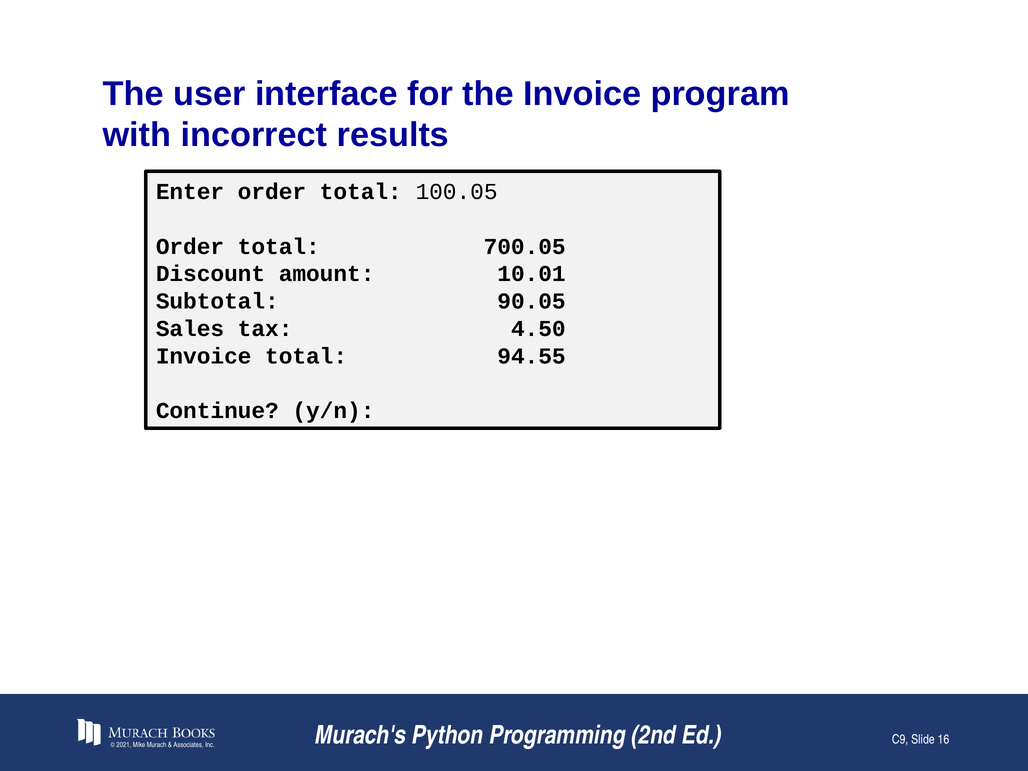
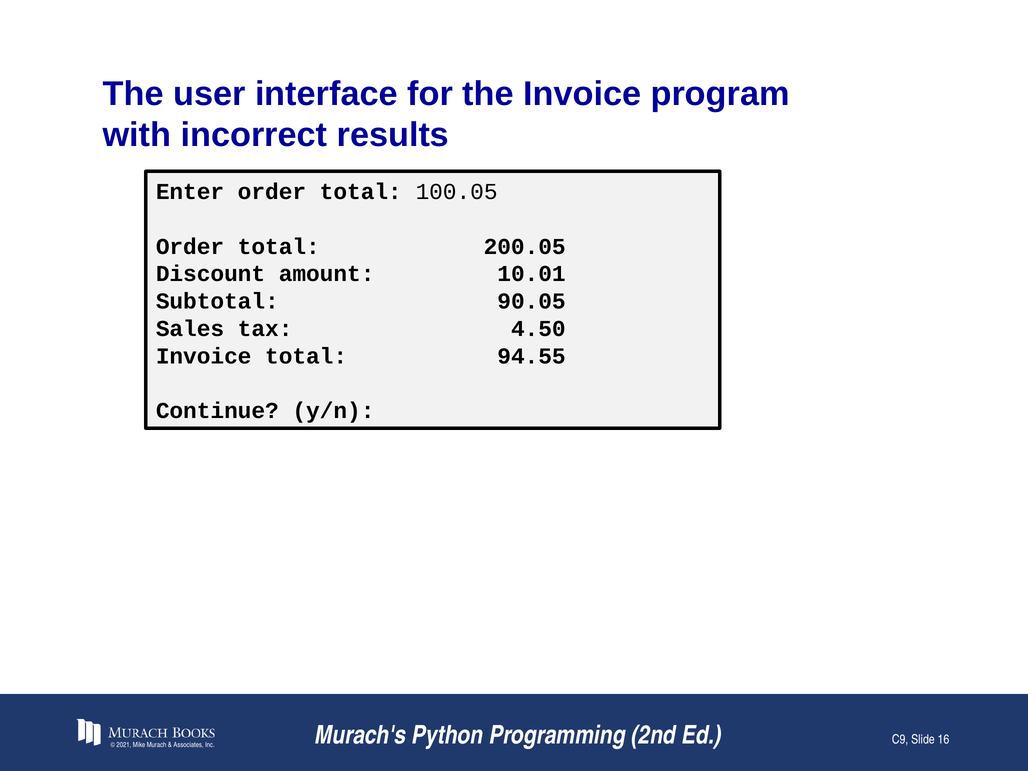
700.05: 700.05 -> 200.05 (525, 247)
